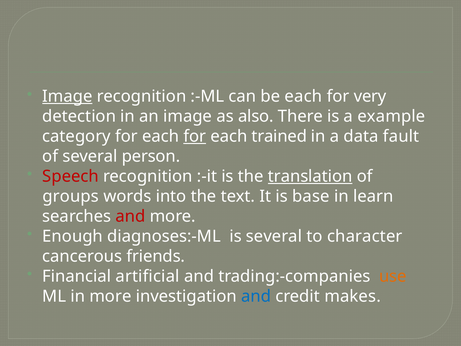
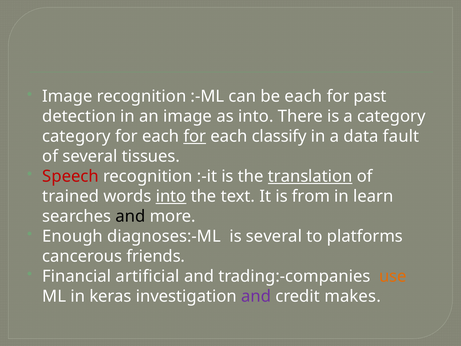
Image underline: present -> none (67, 96)
very: very -> past (370, 96)
as also: also -> into (256, 116)
a example: example -> category (391, 116)
trained: trained -> classify (279, 136)
person: person -> tissues (151, 156)
groups: groups -> trained (71, 196)
into underline: none -> present (171, 196)
base: base -> from (311, 196)
and colour: red -> black (130, 216)
character: character -> platforms (365, 236)
in more: more -> keras (110, 296)
and colour: blue -> purple (256, 296)
